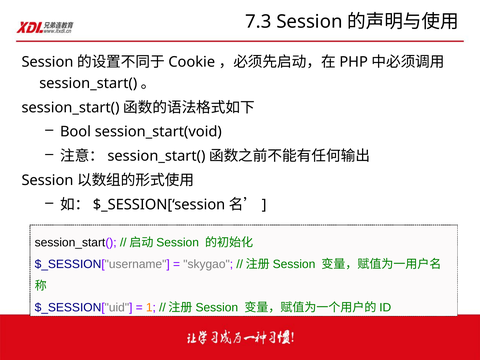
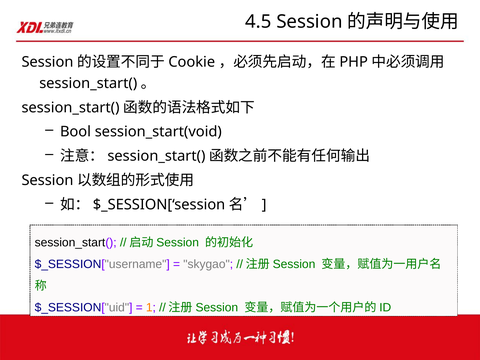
7.3: 7.3 -> 4.5 (258, 22)
